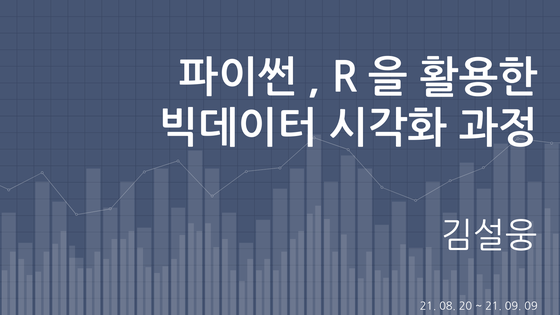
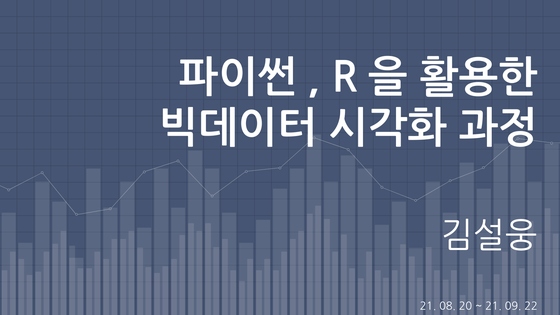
09 09: 09 -> 22 (531, 306)
